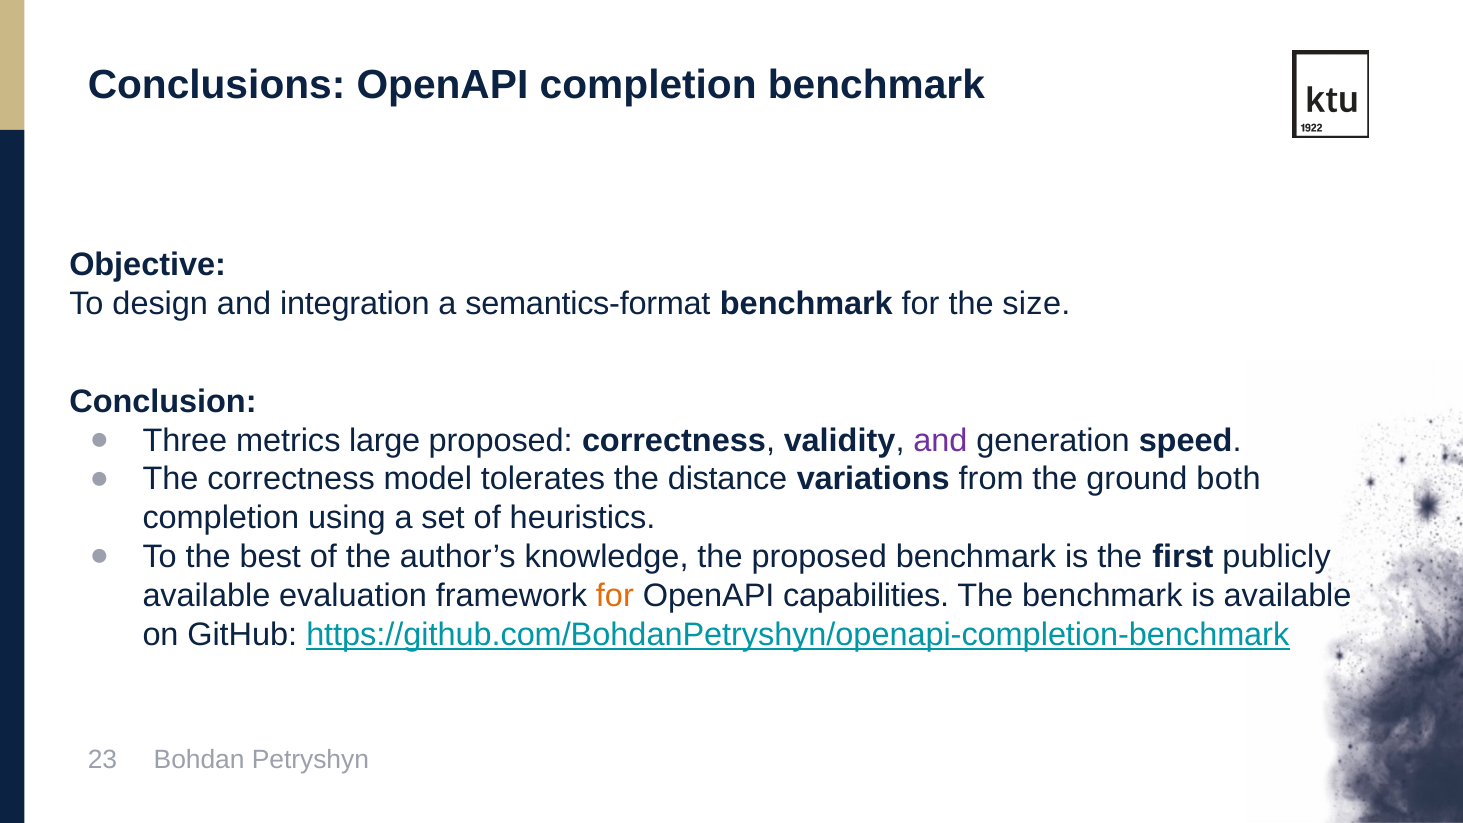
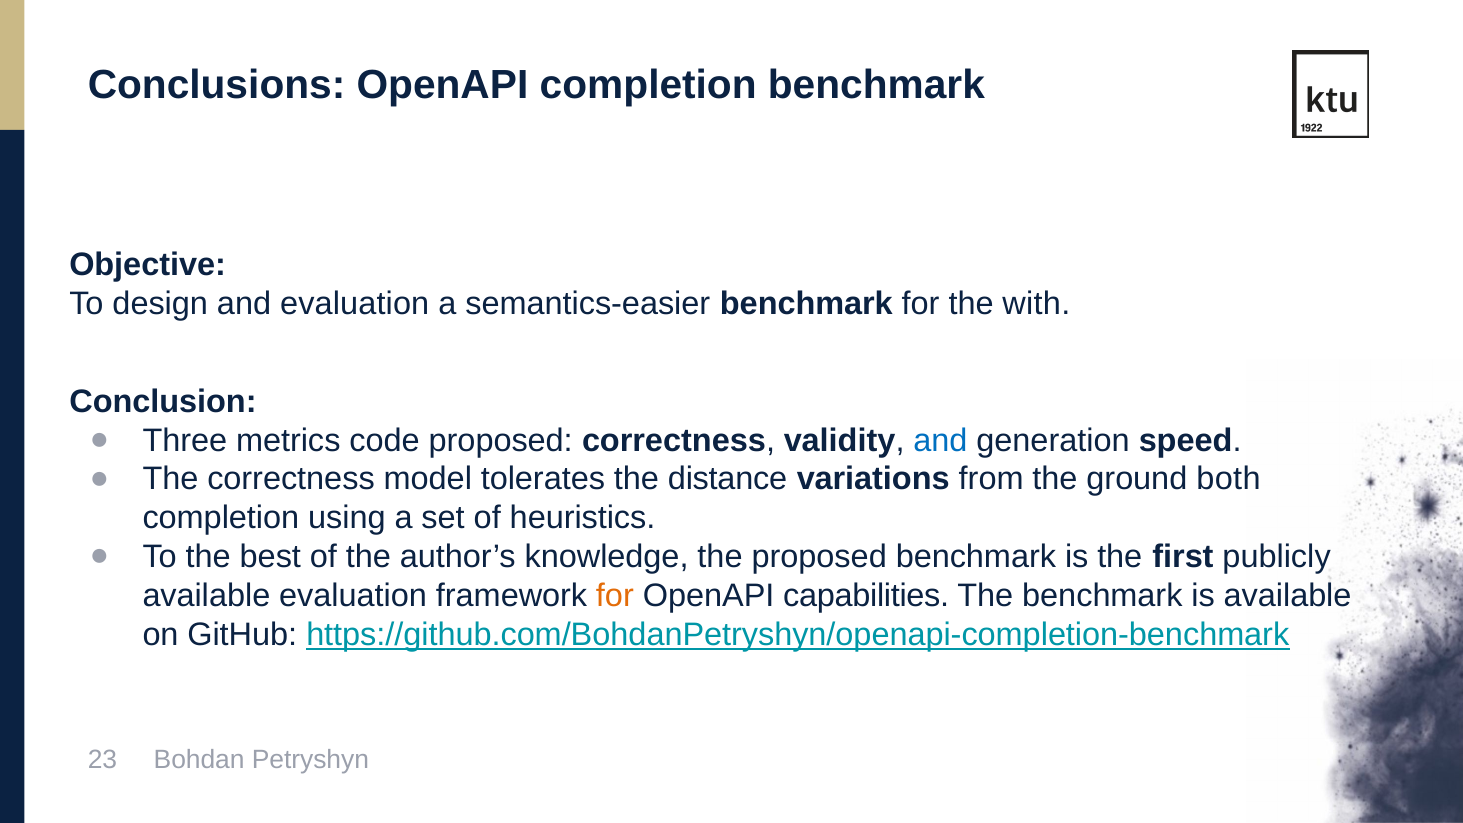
and integration: integration -> evaluation (355, 304)
semantics-format: semantics-format -> semantics-easier (588, 304)
size: size -> with (1036, 304)
large: large -> code (385, 440)
and colour: purple -> blue (940, 440)
